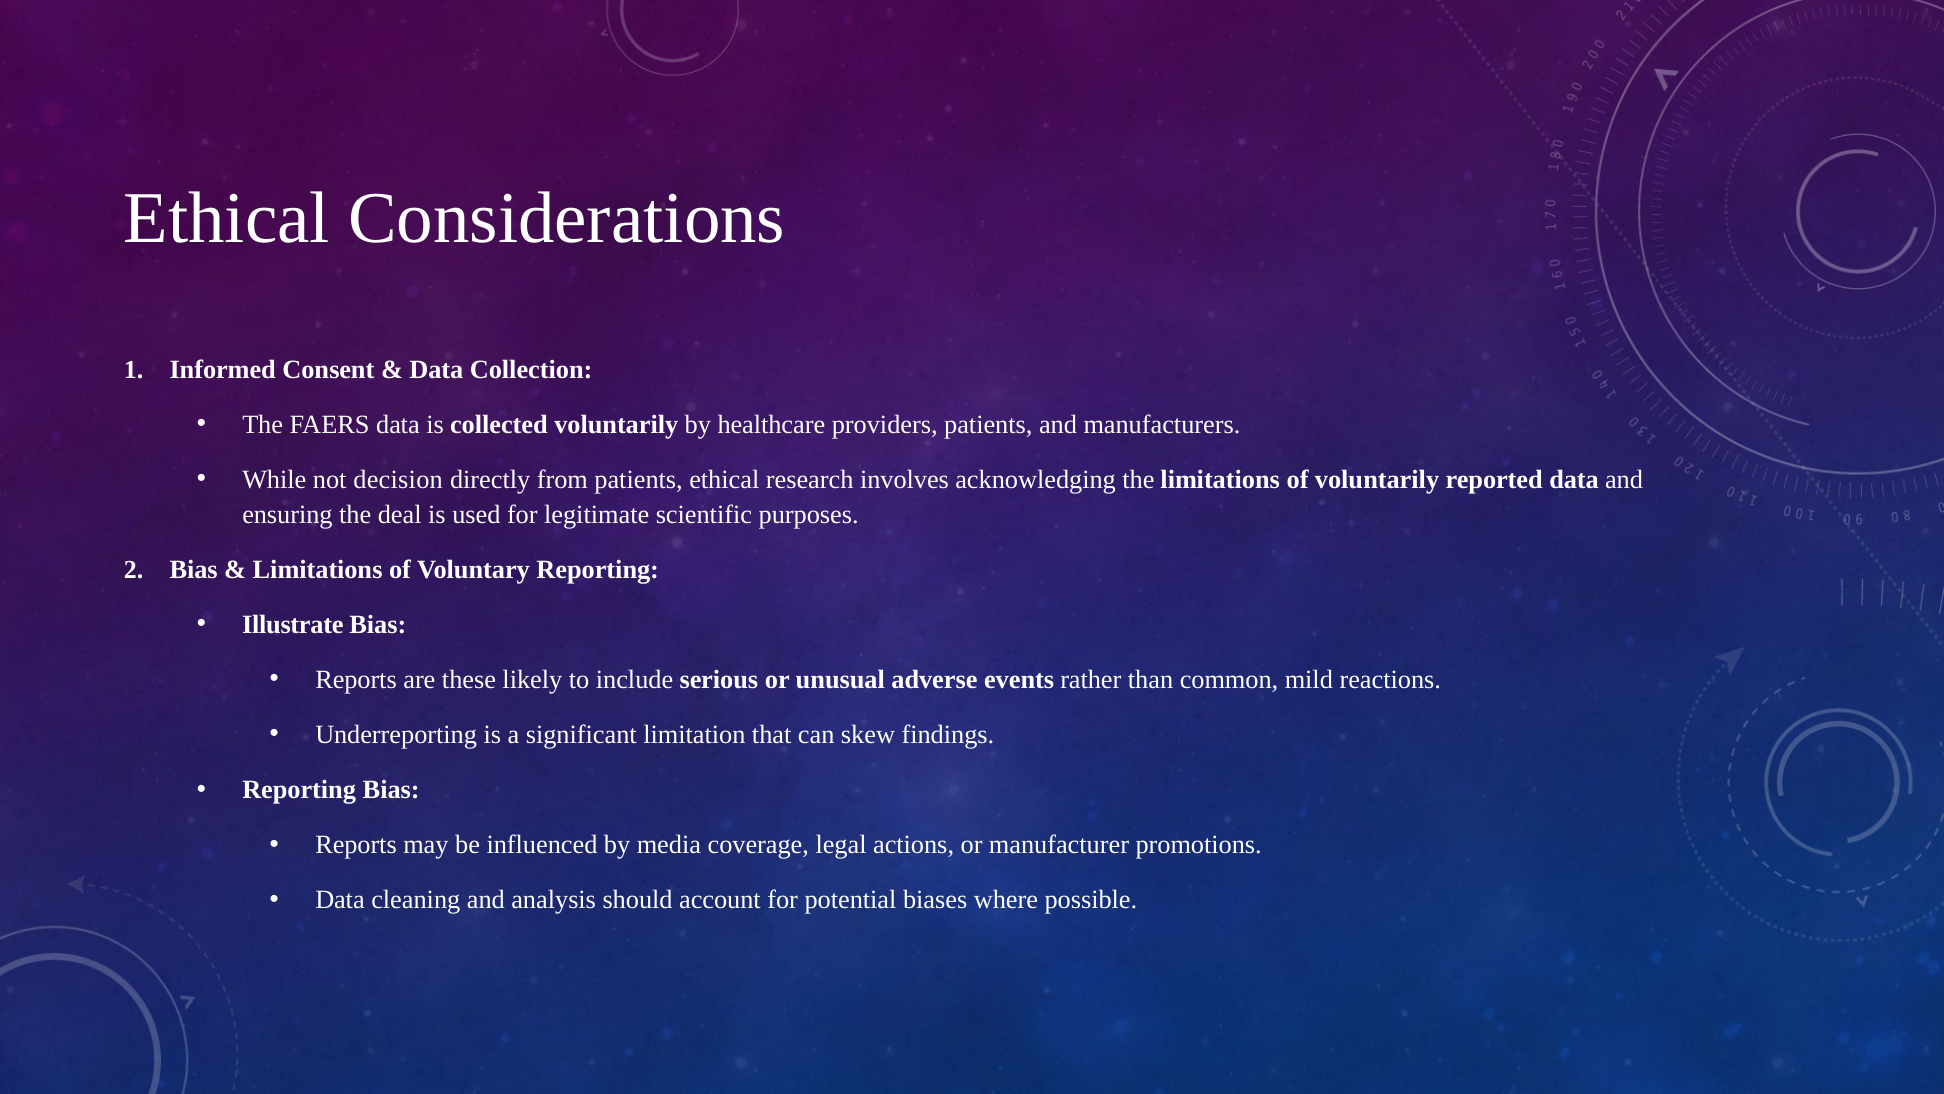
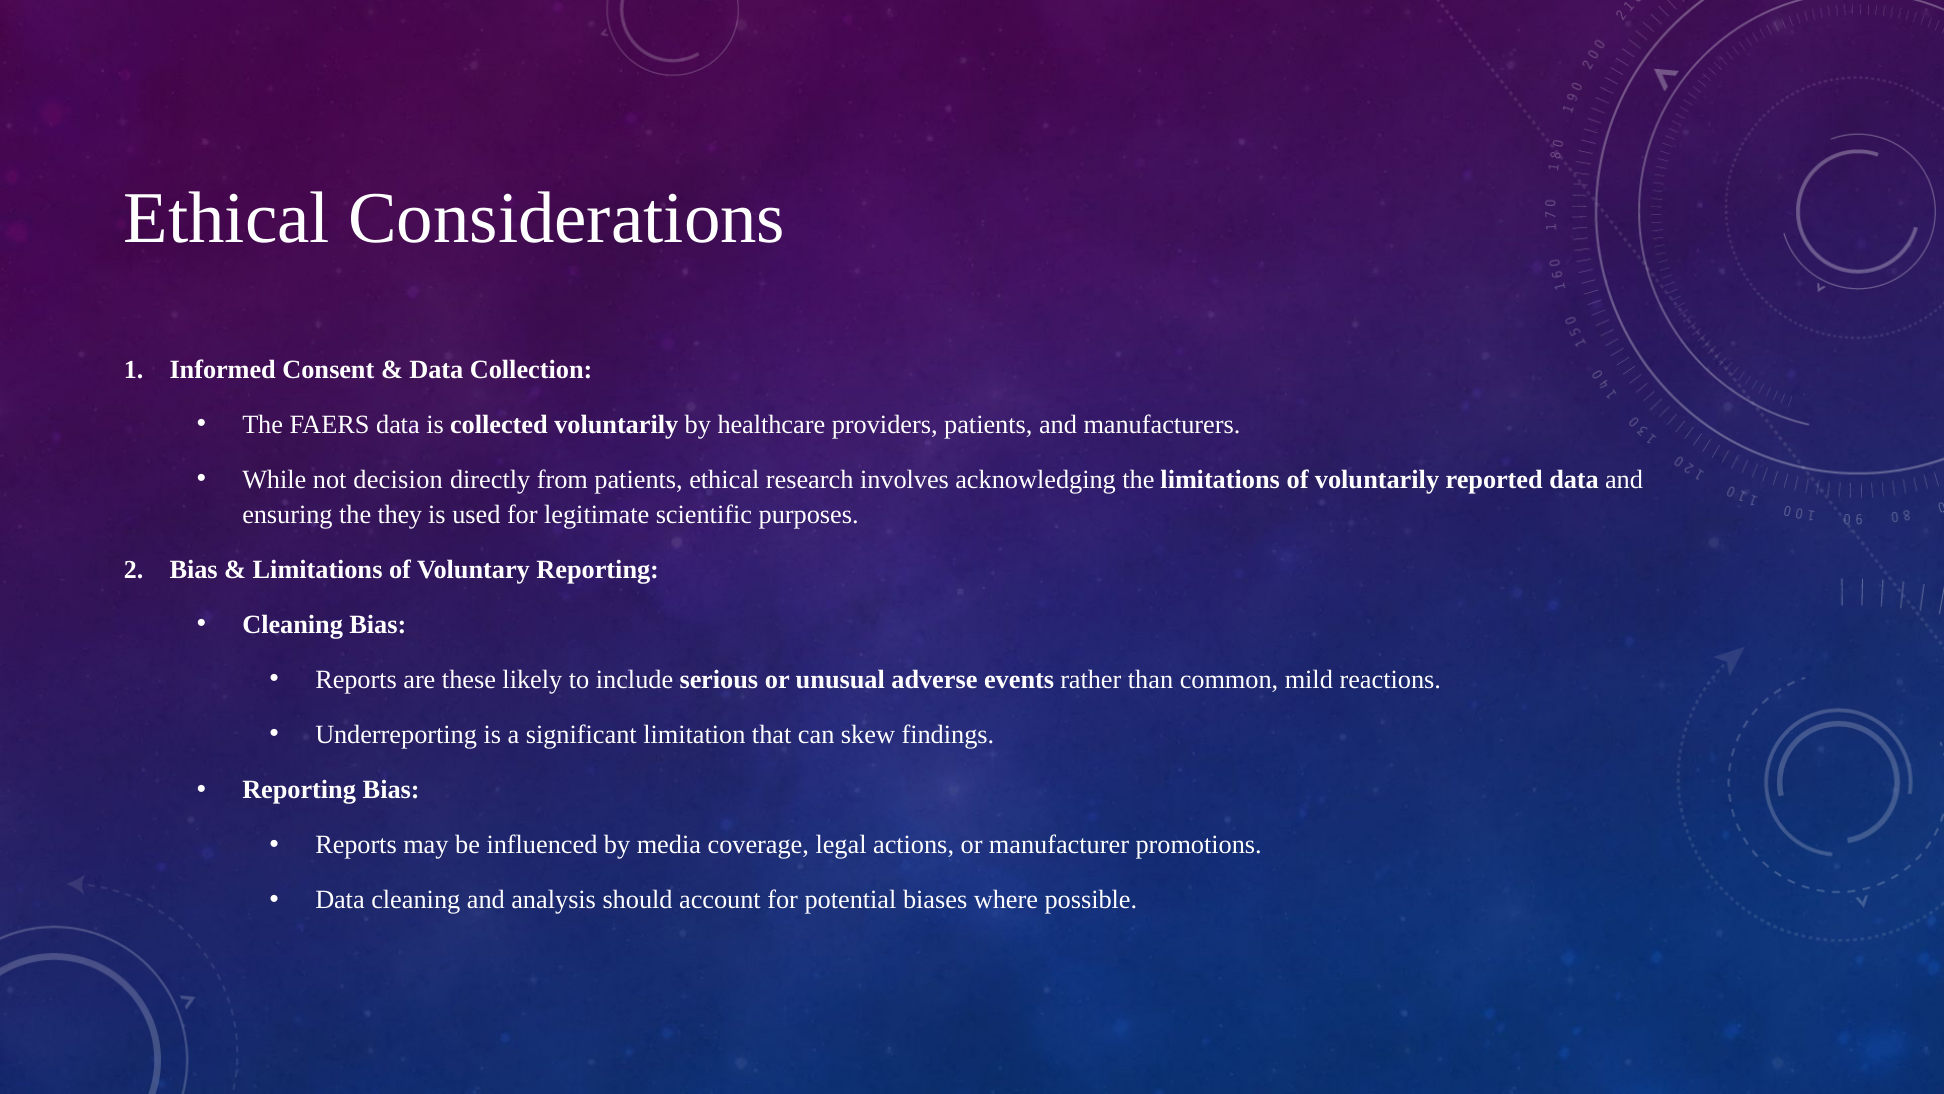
deal: deal -> they (400, 514)
Illustrate: Illustrate -> Cleaning (293, 625)
